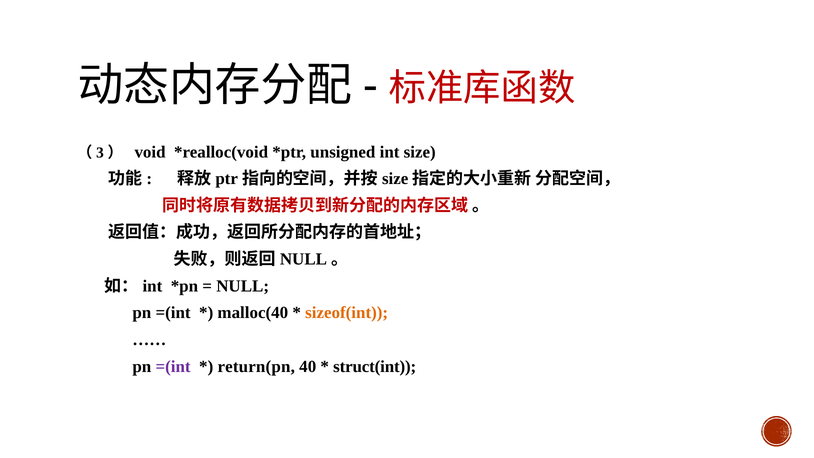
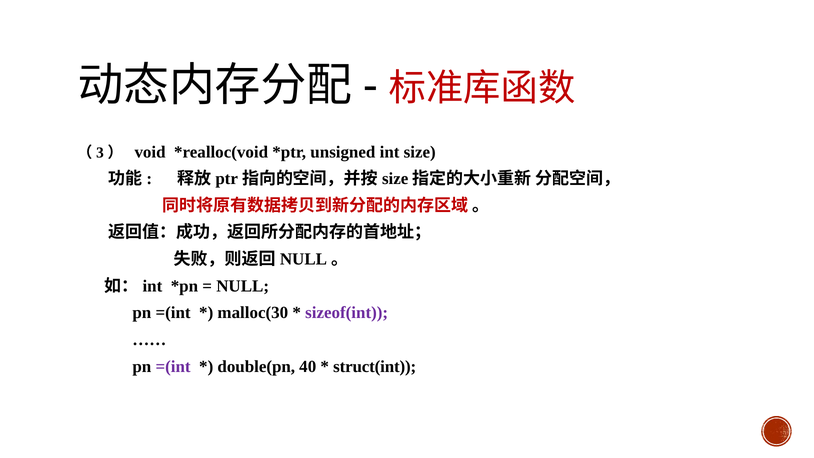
malloc(40: malloc(40 -> malloc(30 (253, 313)
sizeof(int colour: orange -> purple (347, 313)
return(pn: return(pn -> double(pn (256, 366)
